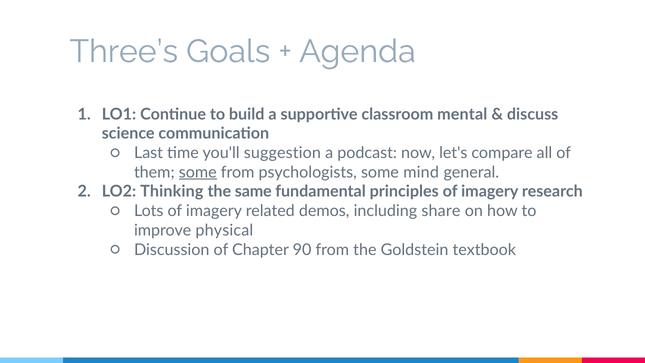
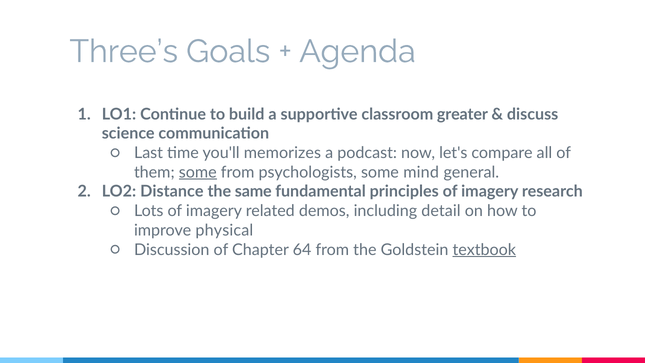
mental: mental -> greater (462, 114)
suggestion: suggestion -> memorizes (282, 153)
Thinking: Thinking -> Distance (172, 192)
share: share -> detail (441, 211)
90: 90 -> 64 (302, 250)
textbook underline: none -> present (484, 250)
